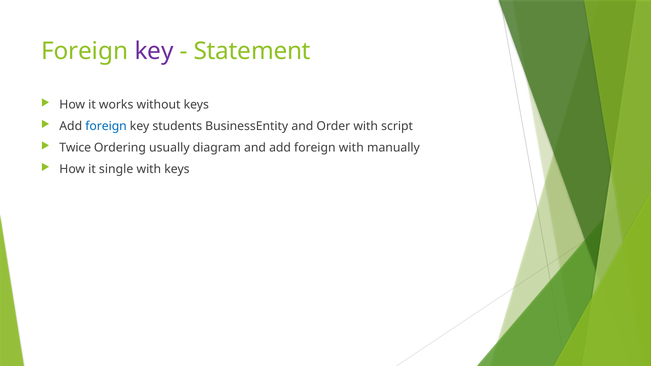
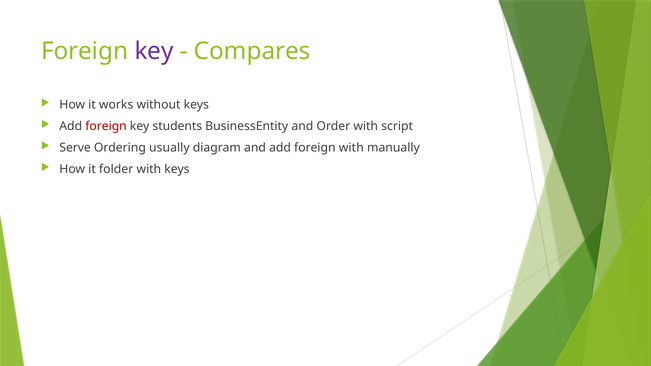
Statement: Statement -> Compares (252, 51)
foreign colour: blue -> red (106, 126)
Twice: Twice -> Serve (75, 148)
single: single -> folder (116, 169)
